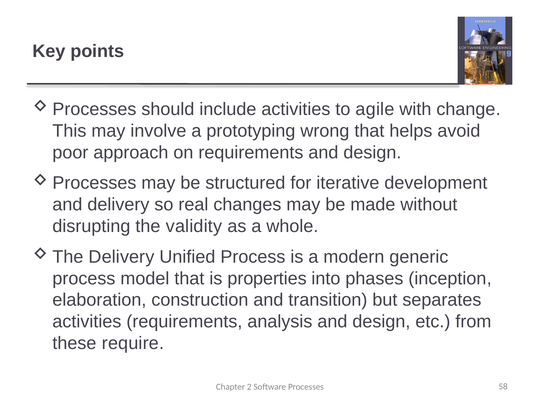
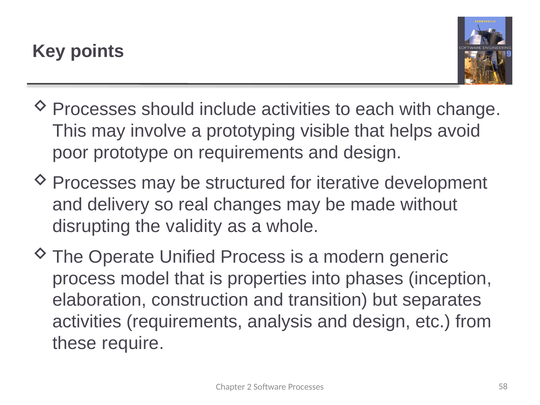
agile: agile -> each (375, 109)
wrong: wrong -> visible (325, 131)
approach: approach -> prototype (131, 152)
Delivery: Delivery -> Operate (121, 257)
